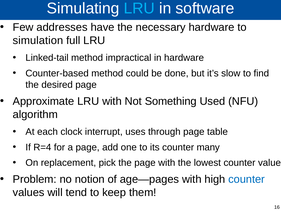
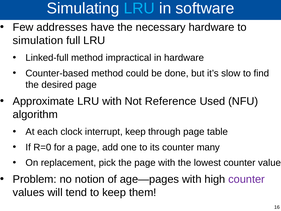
Linked-tail: Linked-tail -> Linked-full (47, 58)
Something: Something -> Reference (171, 101)
interrupt uses: uses -> keep (135, 132)
R=4: R=4 -> R=0 (42, 147)
counter colour: blue -> purple (247, 179)
